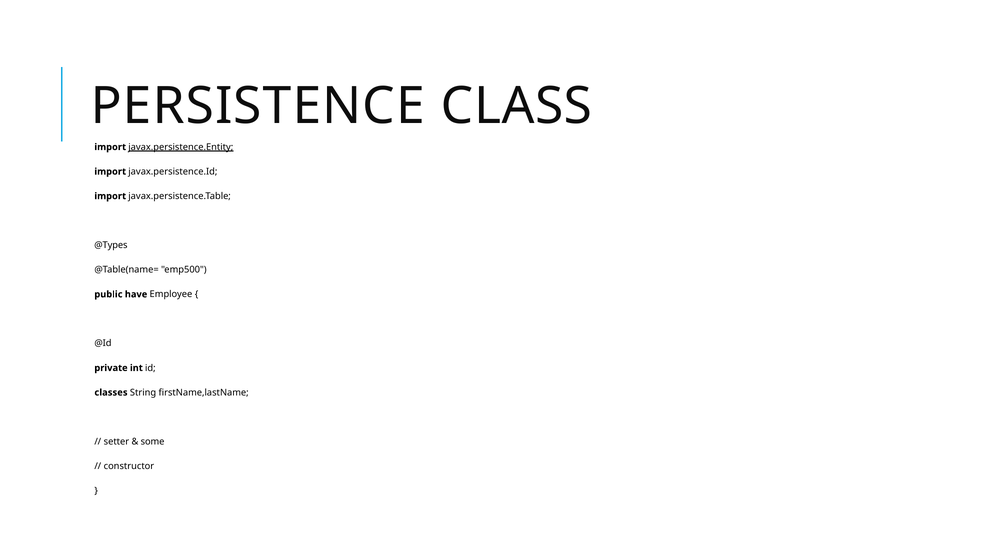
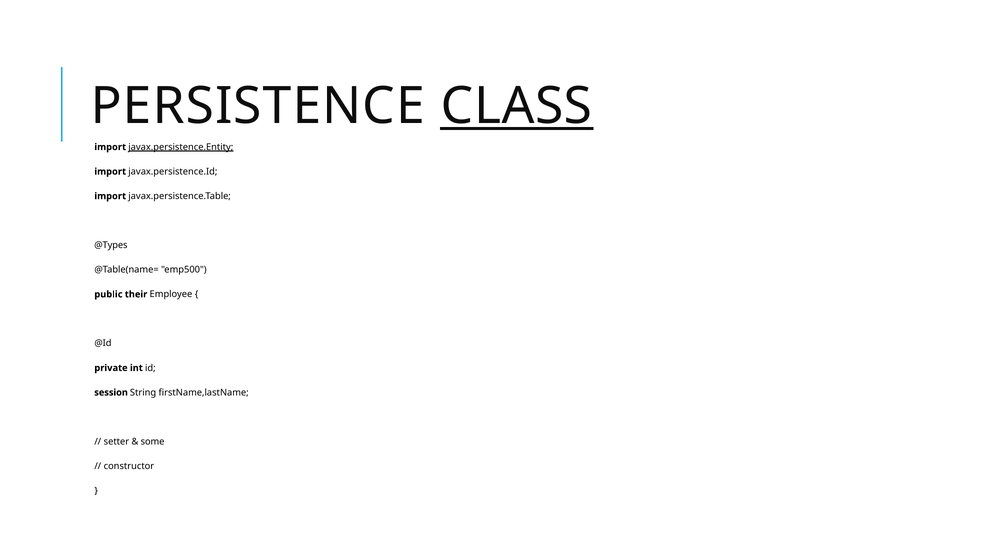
CLASS underline: none -> present (517, 106)
have: have -> their (136, 294)
classes: classes -> session (111, 392)
